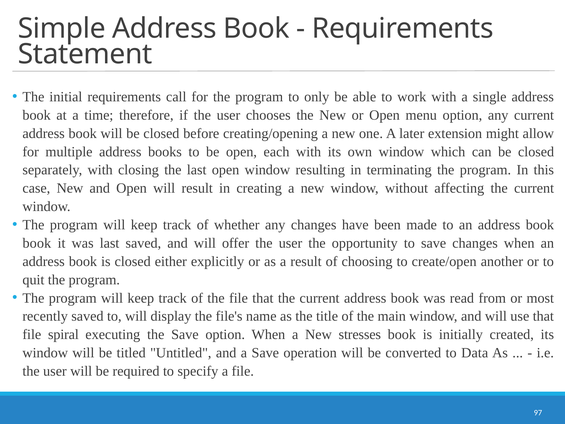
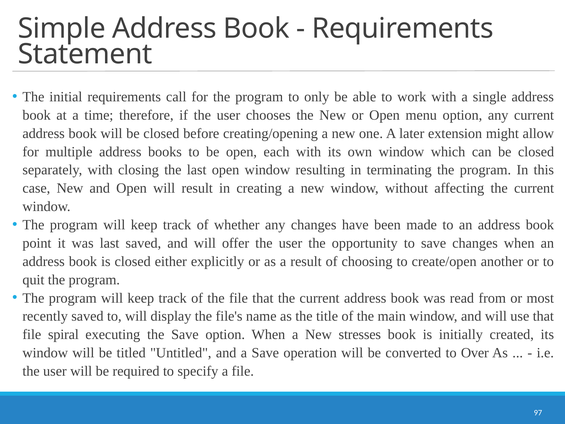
book: book -> point (37, 243)
Data: Data -> Over (475, 353)
